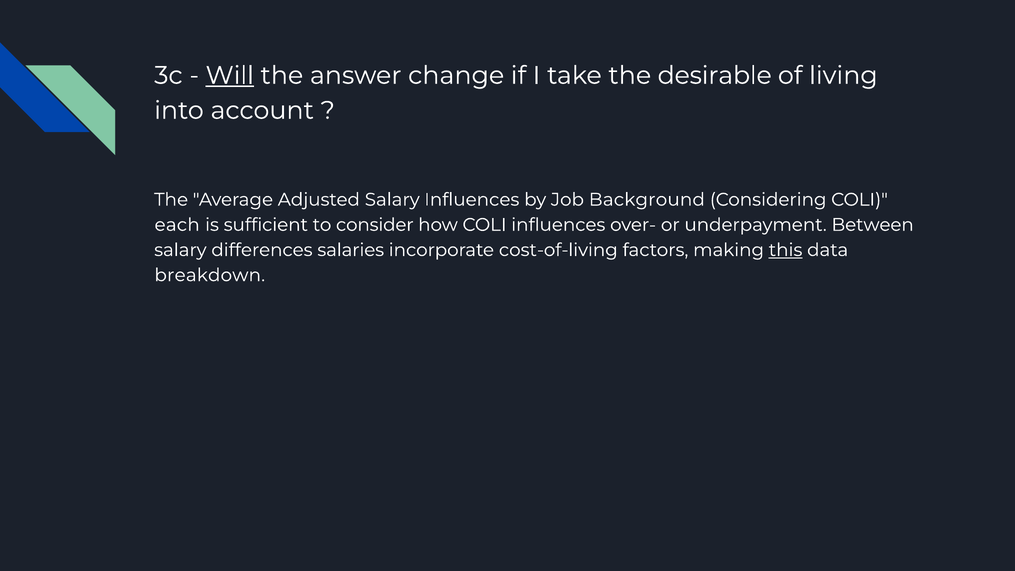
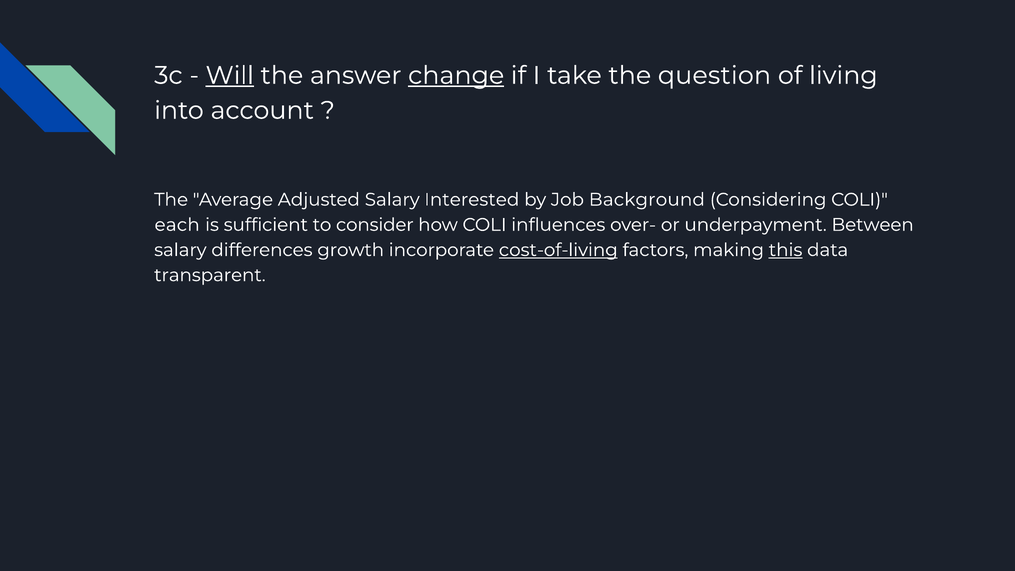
change underline: none -> present (456, 75)
desirable: desirable -> question (714, 75)
Salary Influences: Influences -> Interested (472, 200)
salaries: salaries -> growth (351, 250)
cost-of-living underline: none -> present (558, 250)
breakdown: breakdown -> transparent (210, 275)
